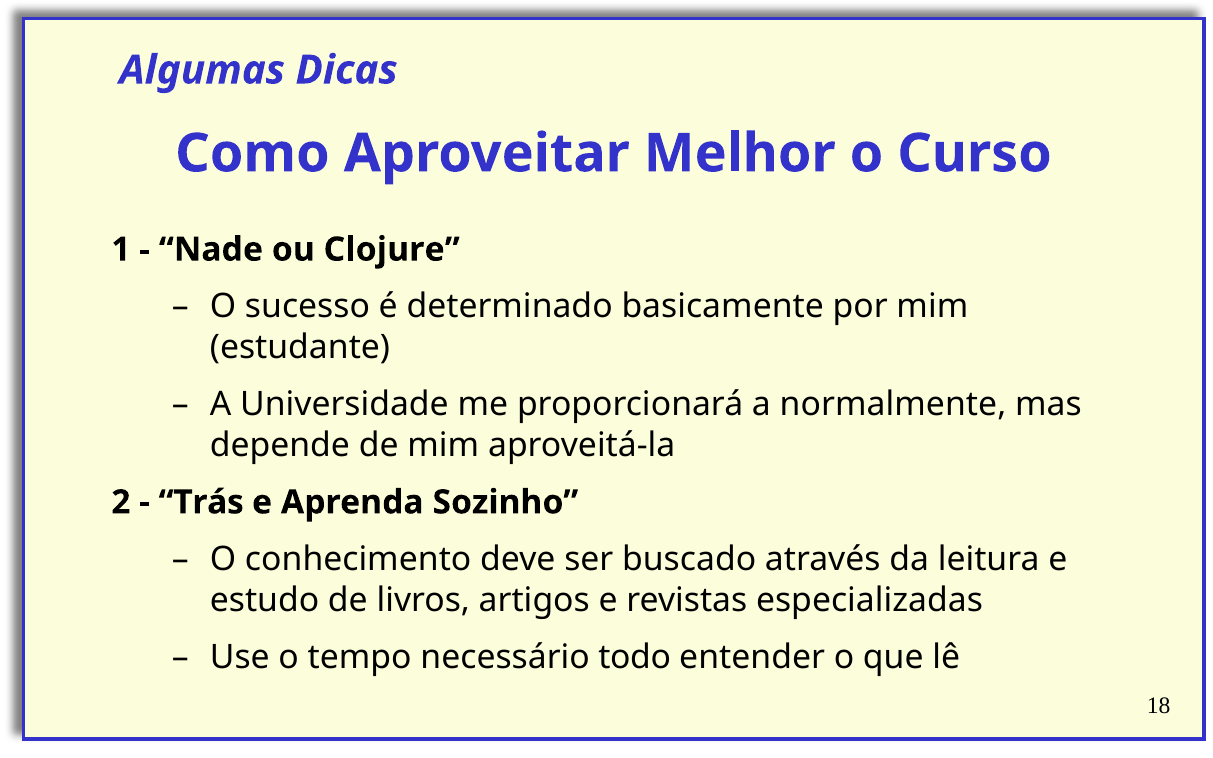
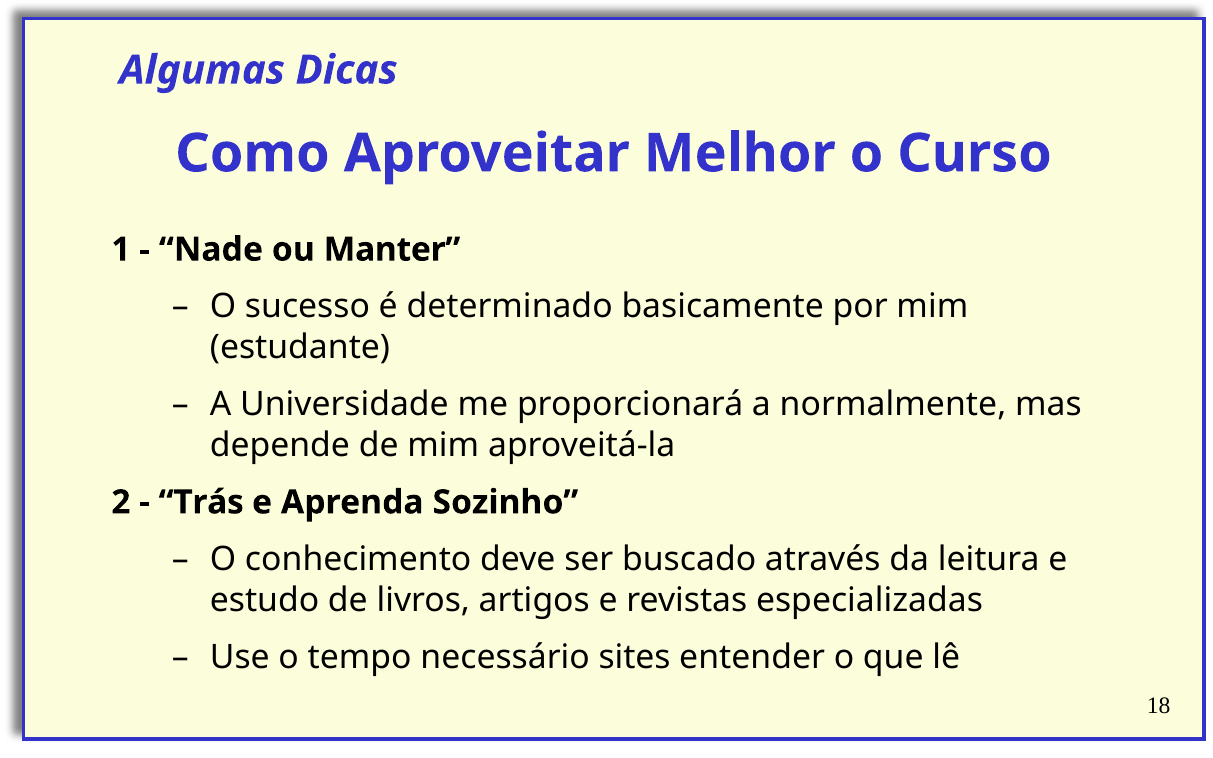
Clojure: Clojure -> Manter (392, 250)
todo: todo -> sites (635, 657)
